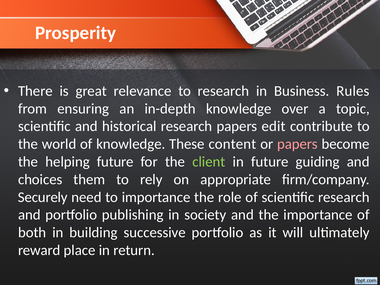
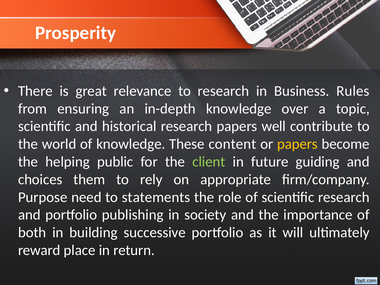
edit: edit -> well (274, 126)
papers colour: pink -> yellow (297, 144)
helping future: future -> public (115, 162)
Securely: Securely -> Purpose (43, 197)
to importance: importance -> statements (156, 197)
